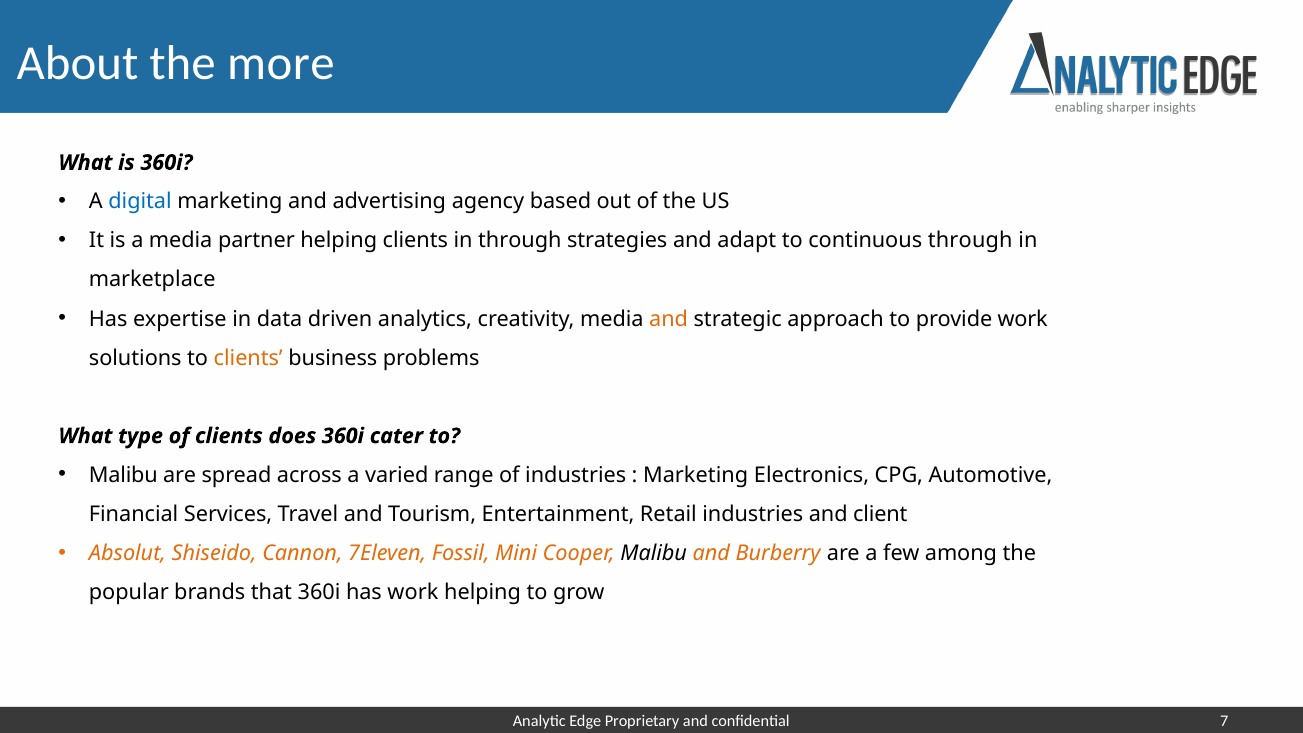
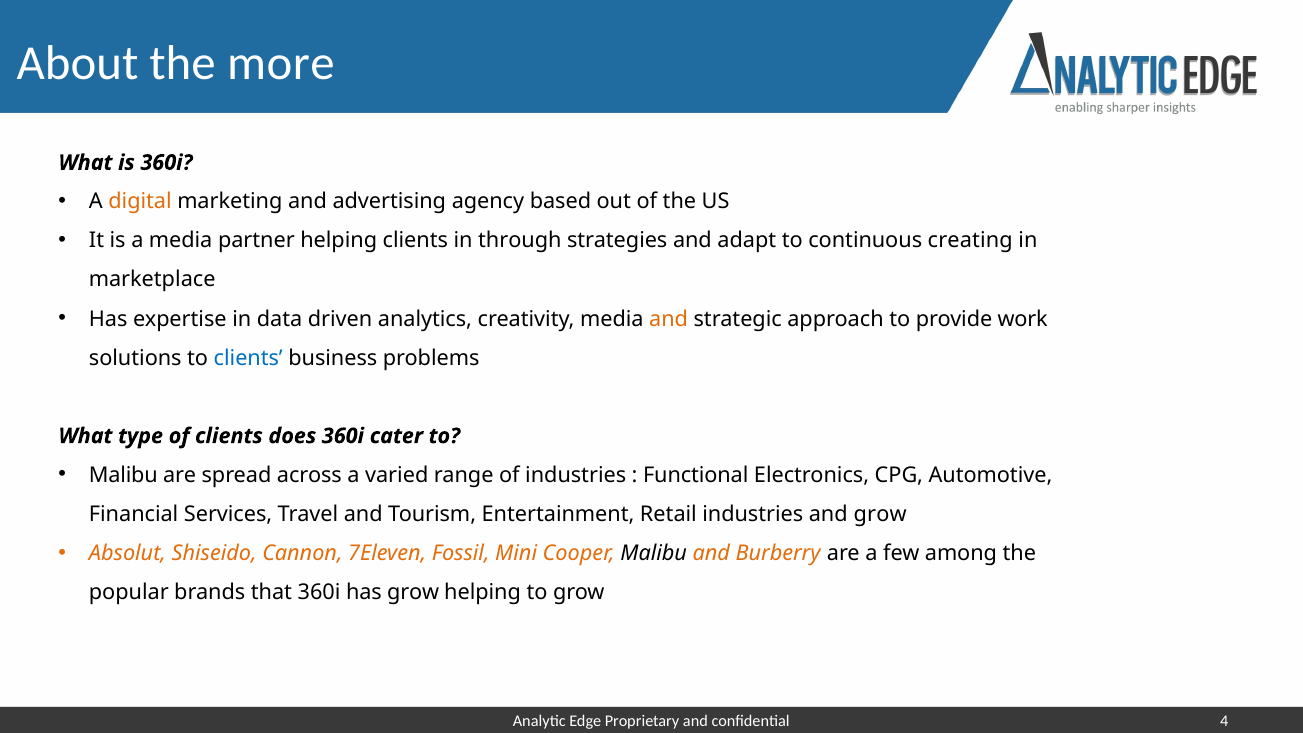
digital colour: blue -> orange (140, 202)
continuous through: through -> creating (970, 241)
clients colour: orange -> blue (248, 358)
Marketing: Marketing -> Functional (696, 475)
and client: client -> grow (880, 514)
has work: work -> grow (413, 592)
7: 7 -> 4 (1224, 721)
